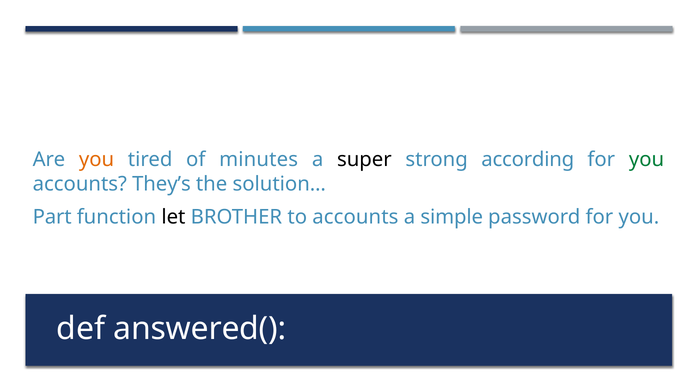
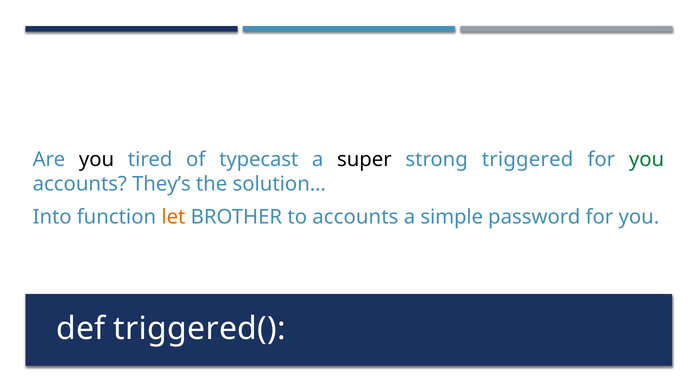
you colour: orange -> black (97, 160)
minutes: minutes -> typecast (259, 160)
according: according -> triggered (528, 160)
Part: Part -> Into (52, 217)
let colour: black -> orange (173, 217)
answered(: answered( -> triggered( (200, 329)
